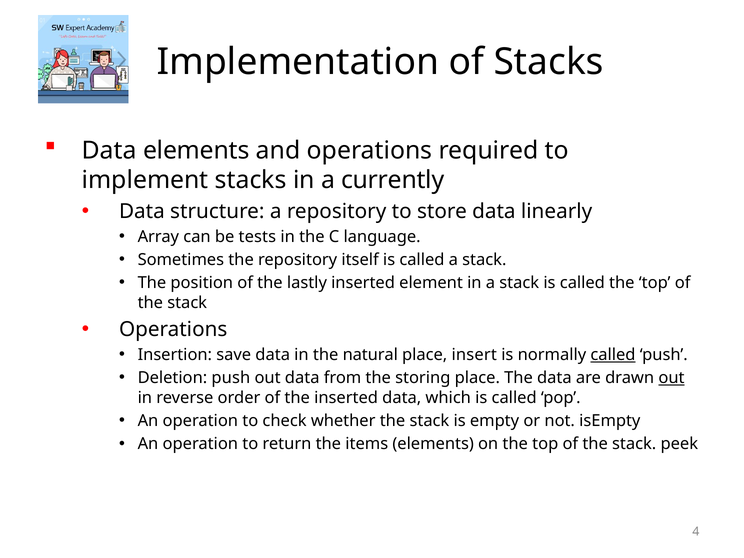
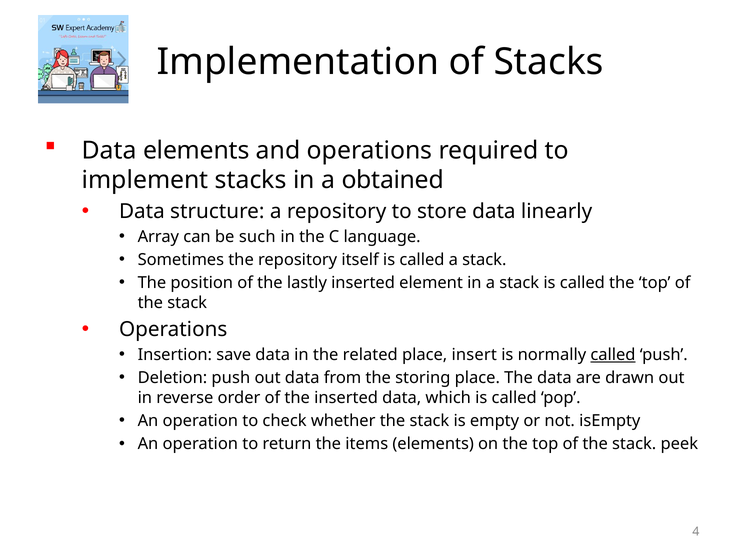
currently: currently -> obtained (393, 180)
tests: tests -> such (257, 237)
natural: natural -> related (370, 355)
out underline: present -> none (671, 378)
